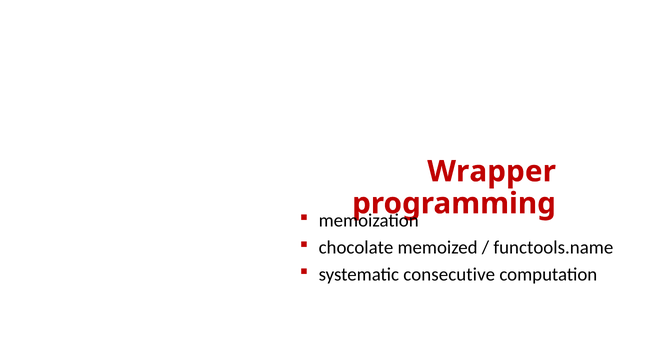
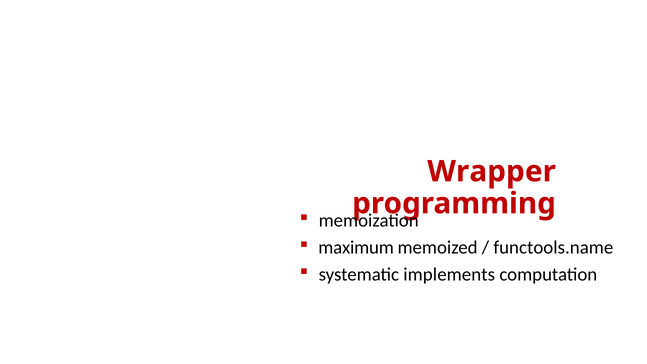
chocolate: chocolate -> maximum (356, 248)
consecutive: consecutive -> implements (449, 275)
